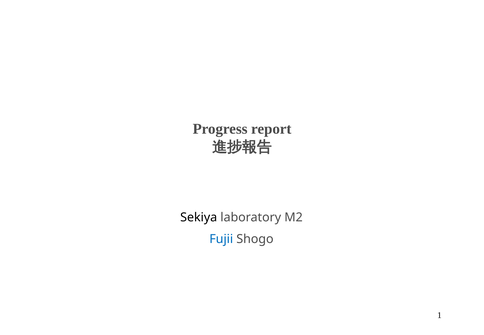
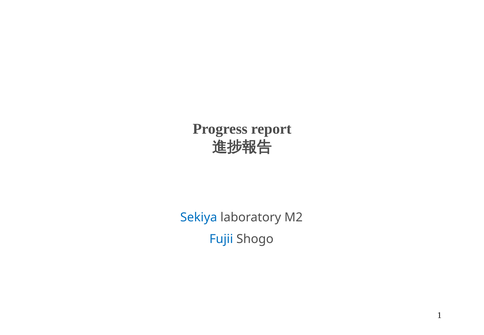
Sekiya colour: black -> blue (199, 218)
